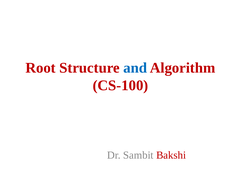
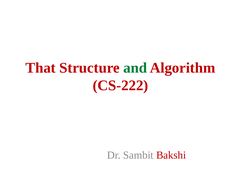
Root: Root -> That (41, 68)
and colour: blue -> green (135, 68)
CS-100: CS-100 -> CS-222 (120, 85)
